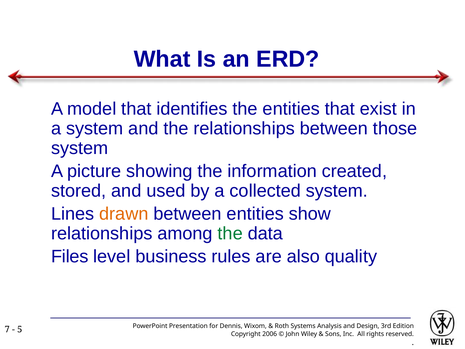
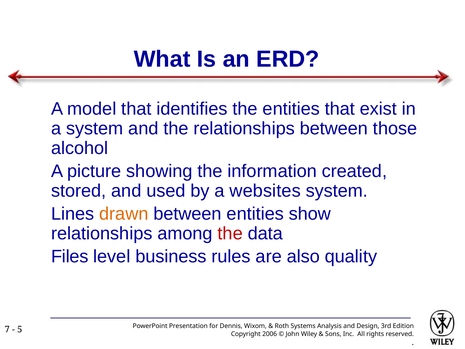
system: system -> alcohol (80, 148)
collected: collected -> websites (265, 191)
the colour: green -> red (230, 233)
